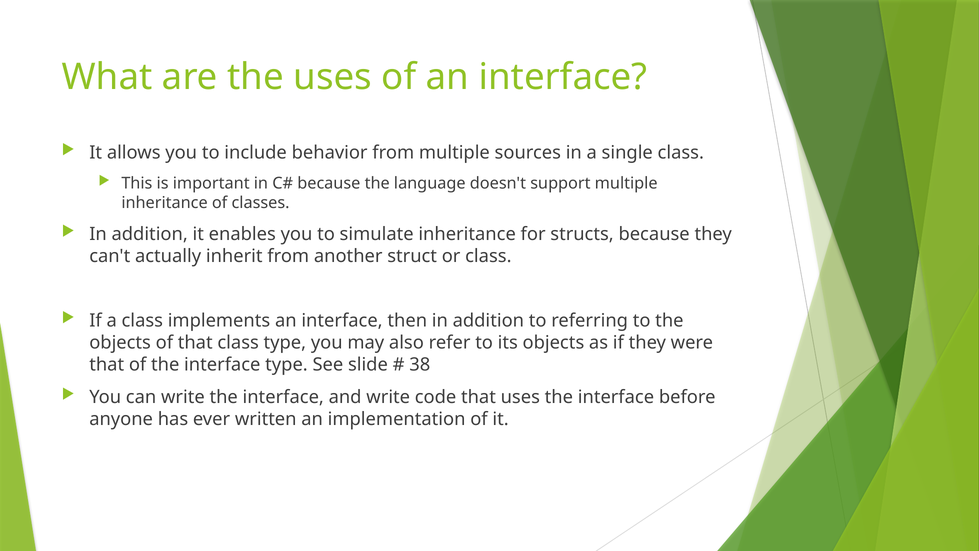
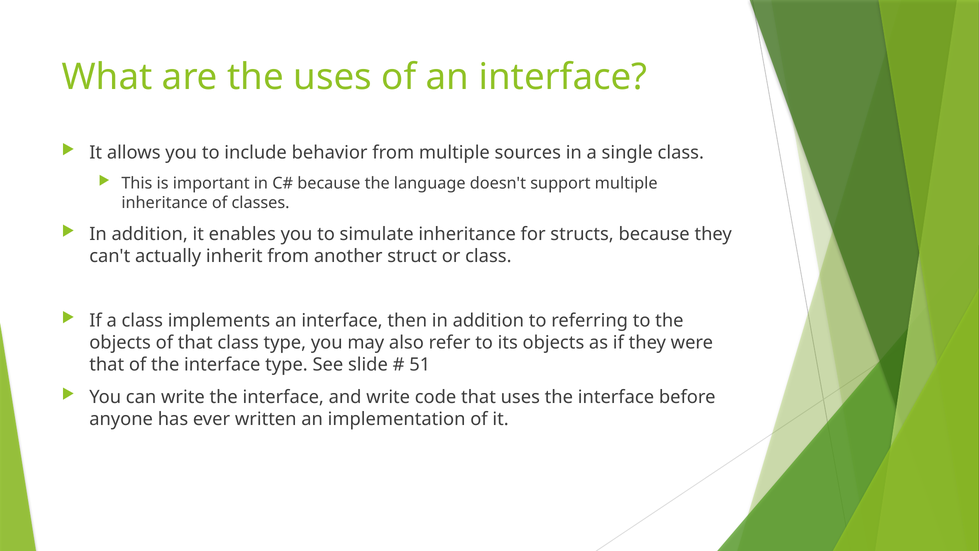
38: 38 -> 51 (420, 365)
